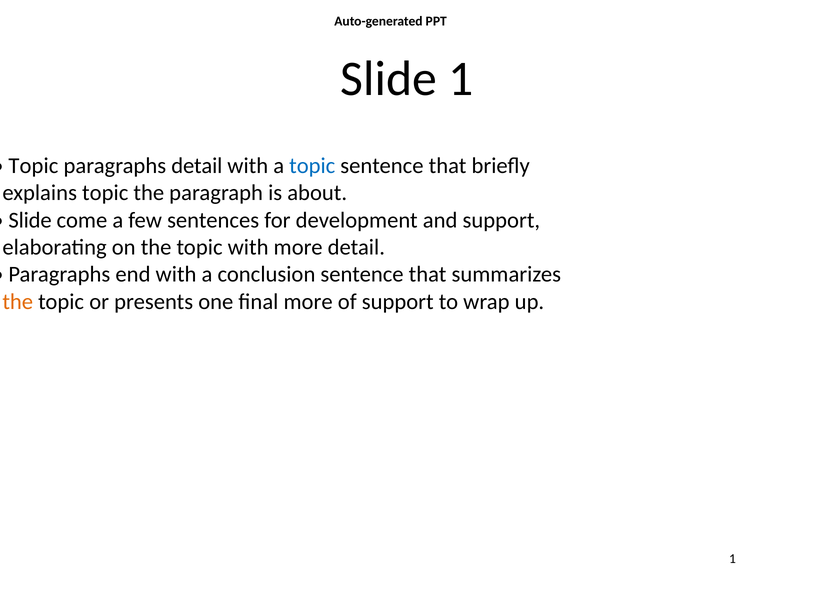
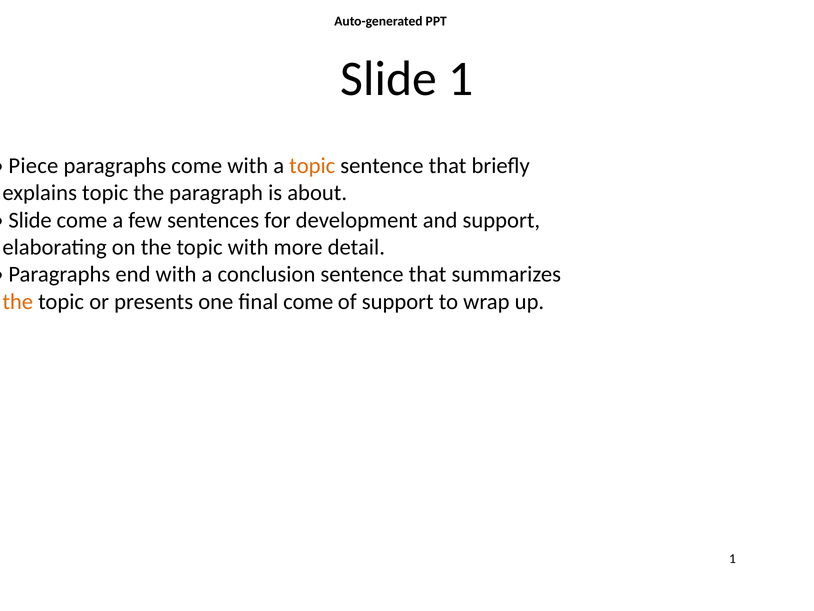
Topic: Topic -> Piece (33, 166)
paragraphs detail: detail -> come (197, 166)
topic colour: blue -> orange (312, 166)
final more: more -> come (308, 301)
